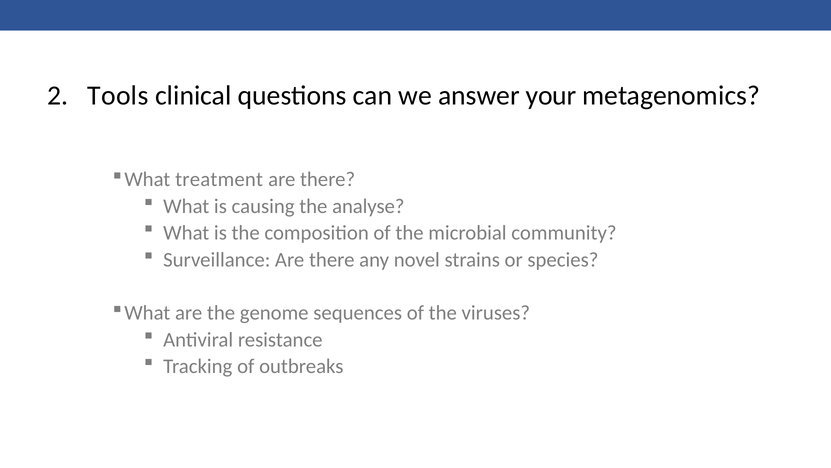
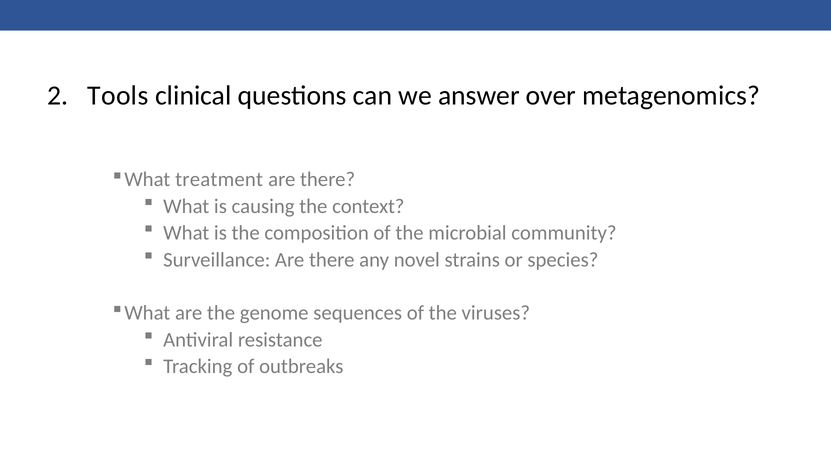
your: your -> over (551, 95)
analyse: analyse -> context (368, 206)
